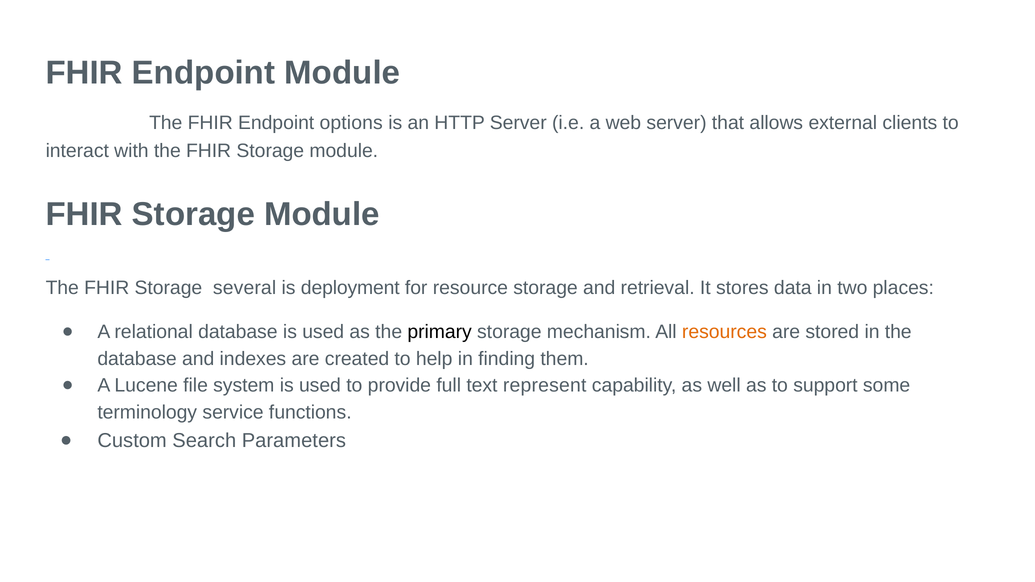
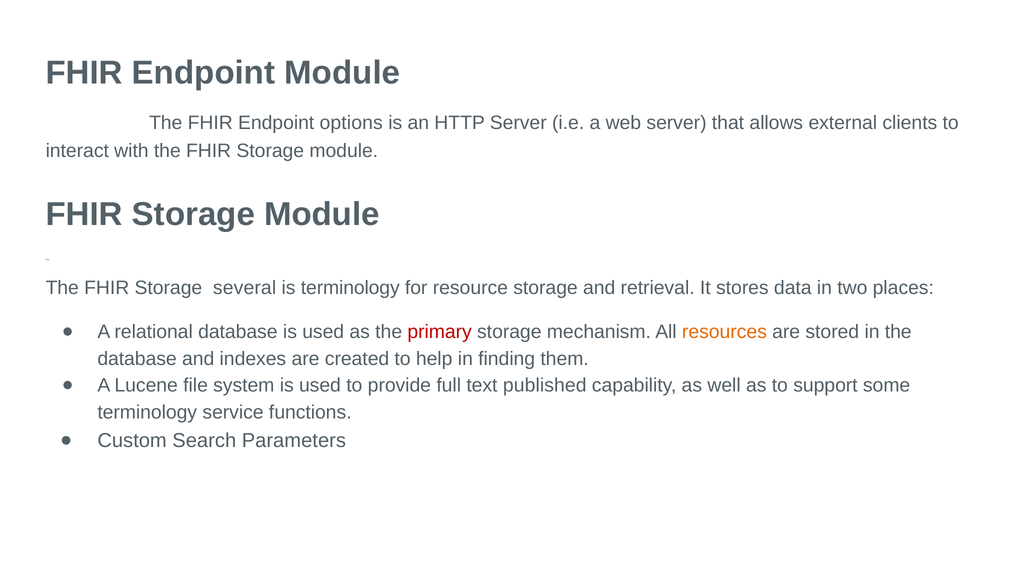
is deployment: deployment -> terminology (350, 288)
primary colour: black -> red (440, 332)
represent: represent -> published (545, 386)
